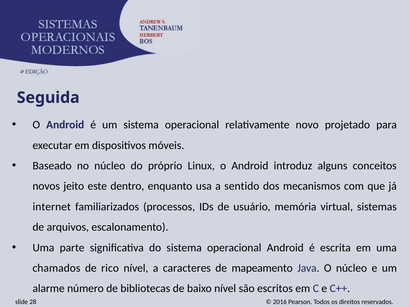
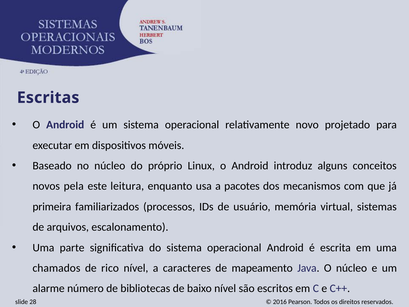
Seguida: Seguida -> Escritas (48, 98)
jeito: jeito -> pela (74, 186)
dentro: dentro -> leitura (127, 186)
sentido: sentido -> pacotes (242, 186)
internet: internet -> primeira (52, 207)
